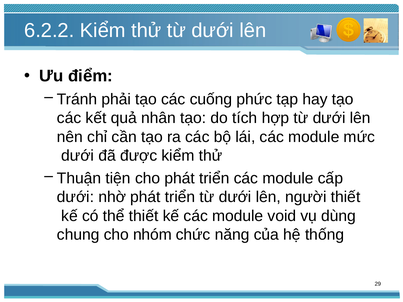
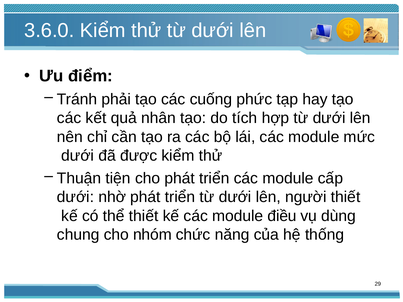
6.2.2: 6.2.2 -> 3.6.0 (49, 30)
void: void -> điều (282, 216)
